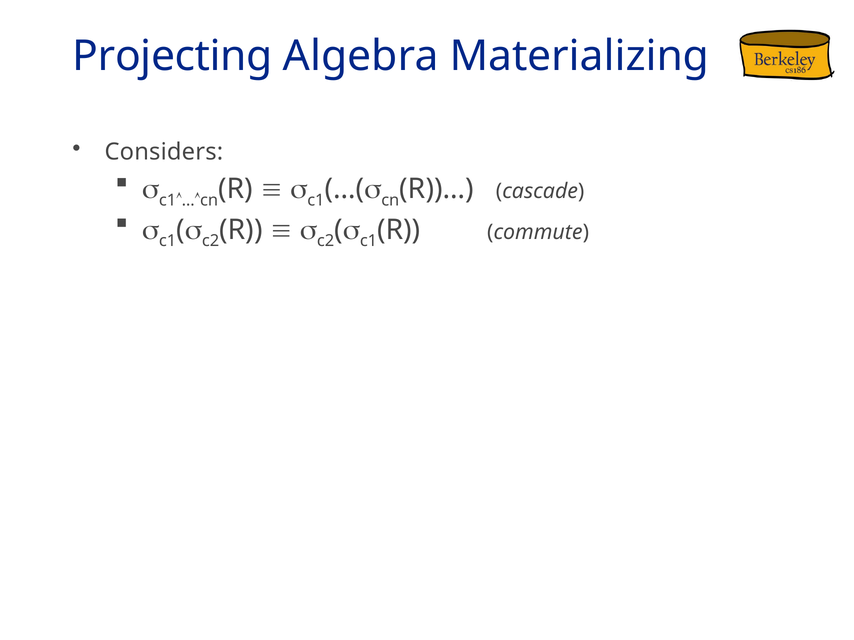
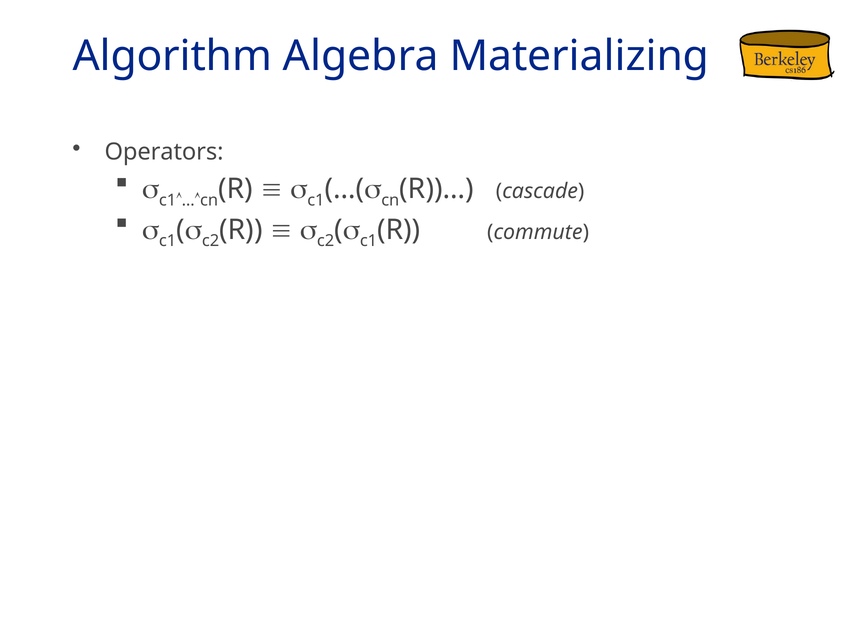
Projecting: Projecting -> Algorithm (172, 56)
Considers: Considers -> Operators (164, 152)
